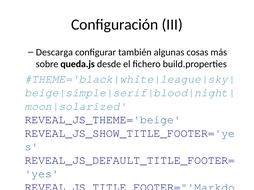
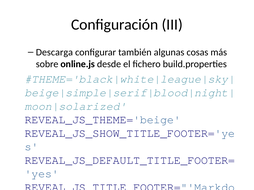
queda.js: queda.js -> online.js (78, 64)
